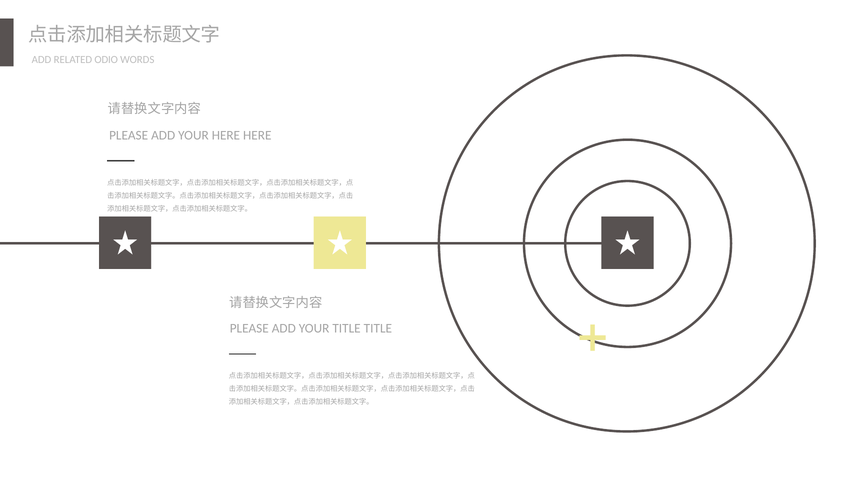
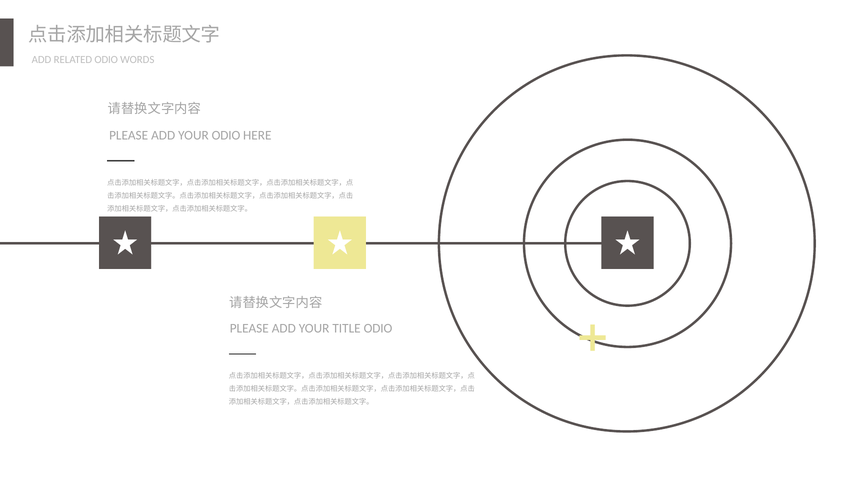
YOUR HERE: HERE -> ODIO (226, 135)
TITLE TITLE: TITLE -> ODIO (378, 328)
